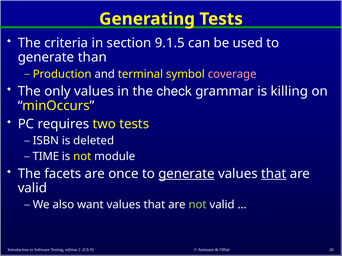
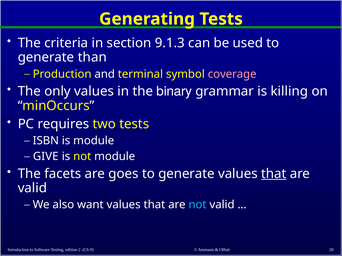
9.1.5: 9.1.5 -> 9.1.3 (170, 43)
check: check -> binary (174, 91)
is deleted: deleted -> module (94, 141)
TIME: TIME -> GIVE (46, 157)
once: once -> goes (123, 174)
generate underline: present -> none (186, 174)
not colour: light green -> light blue (198, 205)
